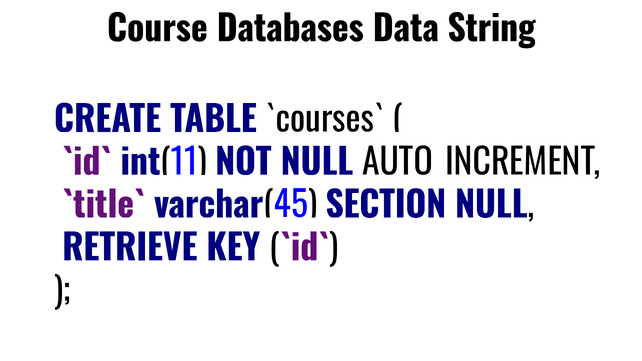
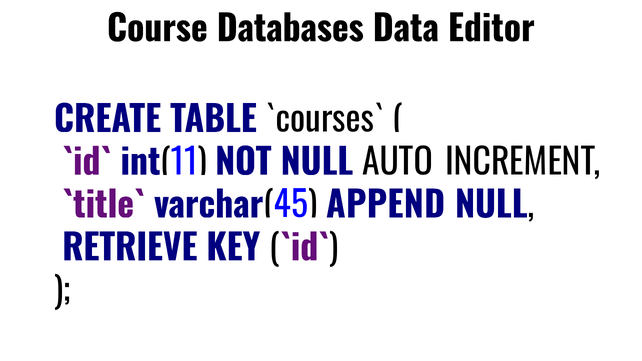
String: String -> Editor (491, 29)
SECTION: SECTION -> APPEND (386, 206)
